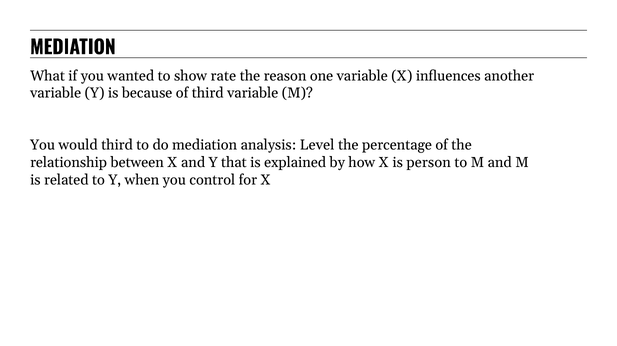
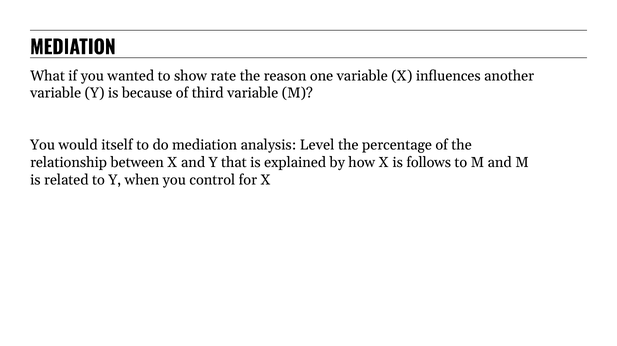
would third: third -> itself (117, 145)
person: person -> follows (429, 163)
